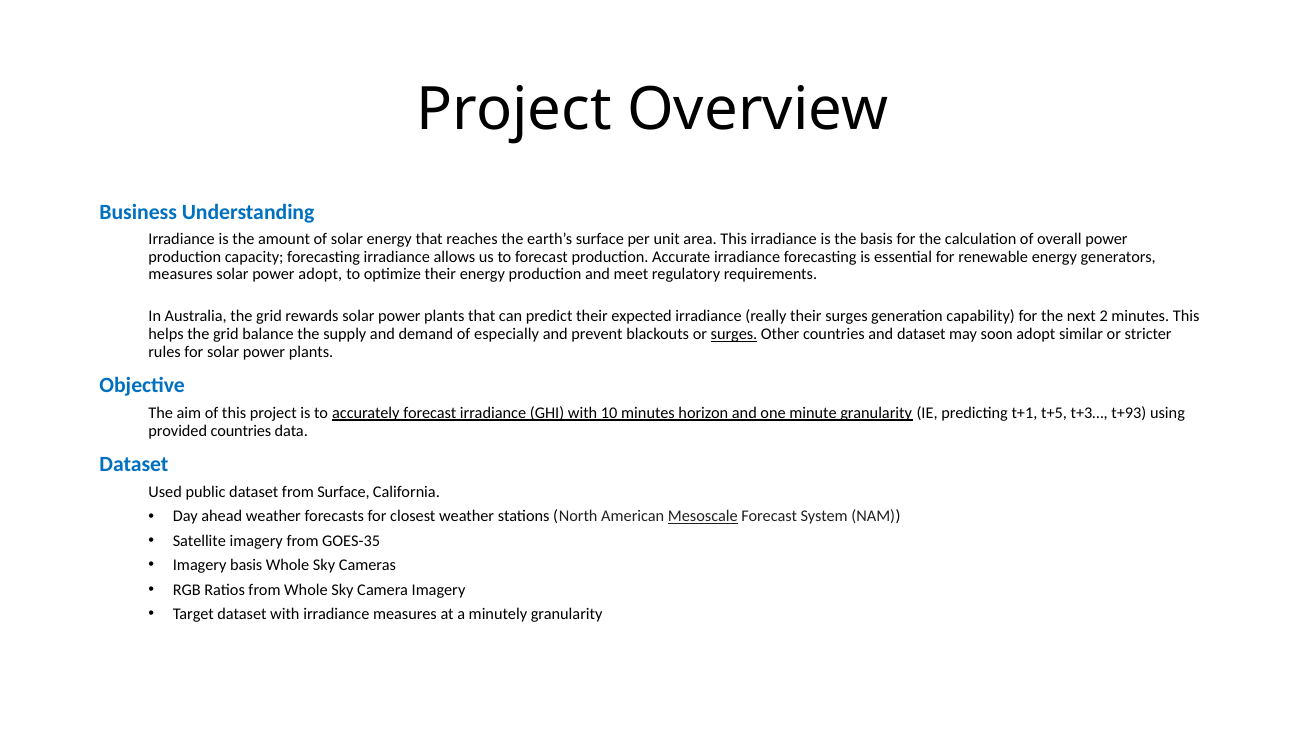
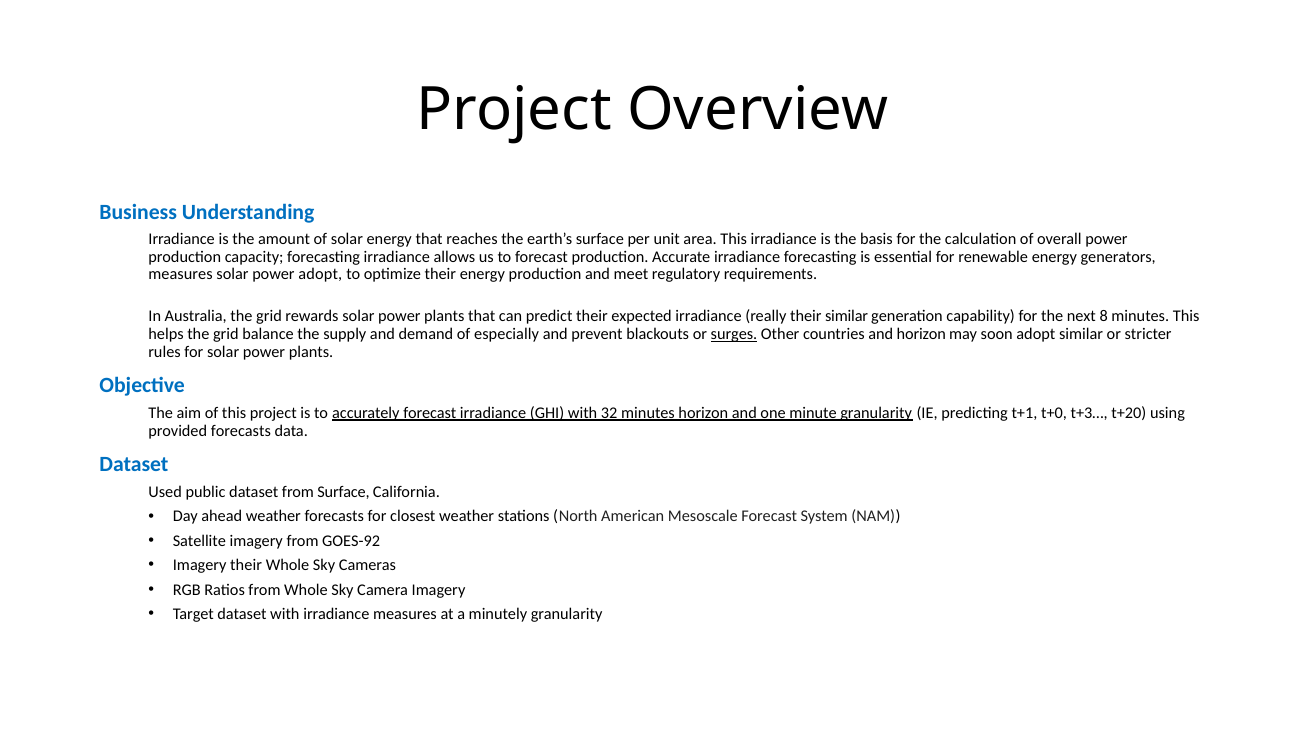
their surges: surges -> similar (847, 316)
2: 2 -> 8 (1104, 316)
and dataset: dataset -> horizon (921, 334)
10: 10 -> 32 (609, 413)
t+5: t+5 -> t+0 (1054, 413)
t+93: t+93 -> t+20 (1129, 413)
provided countries: countries -> forecasts (241, 431)
Mesoscale underline: present -> none (703, 517)
GOES-35: GOES-35 -> GOES-92 (351, 541)
Imagery basis: basis -> their (246, 565)
